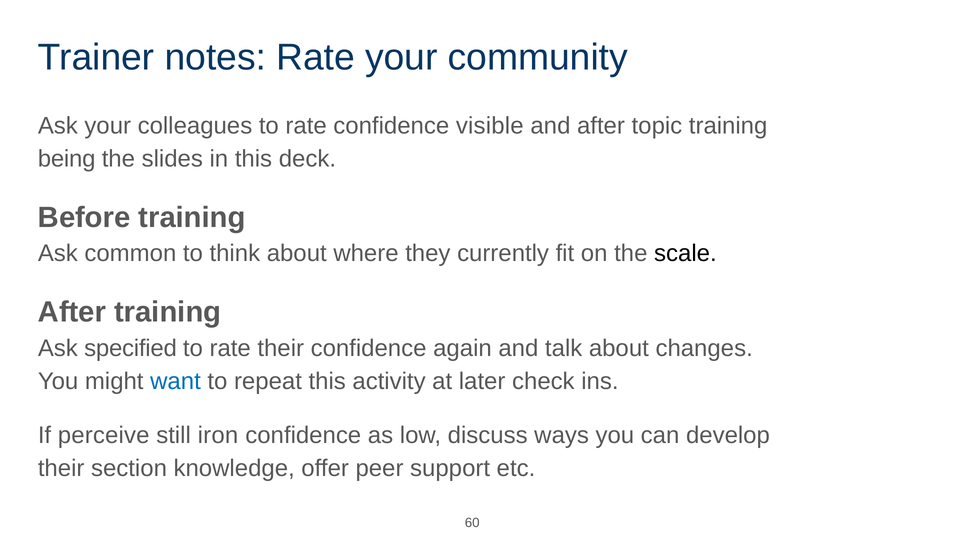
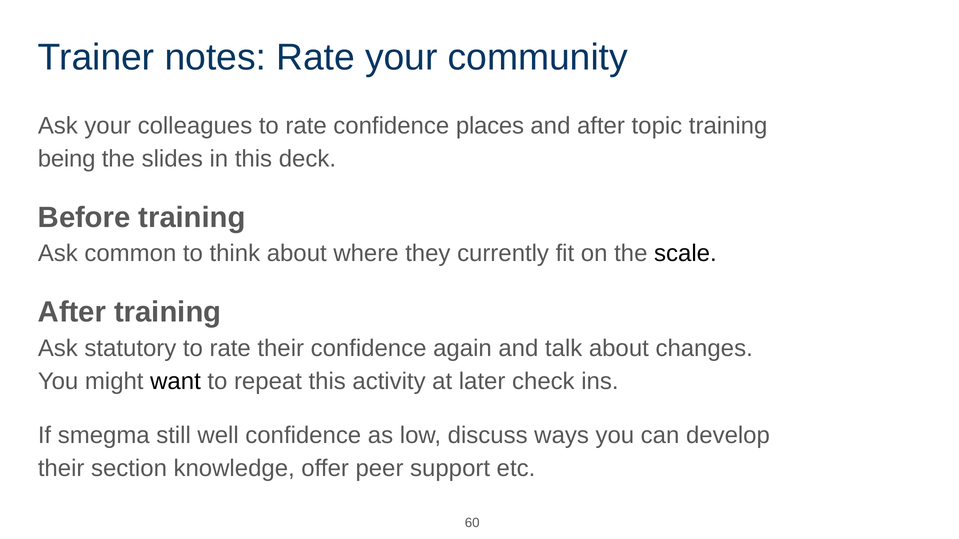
visible: visible -> places (490, 126)
specified: specified -> statutory (130, 348)
want colour: blue -> black (175, 382)
perceive: perceive -> smegma (104, 436)
iron: iron -> well (218, 436)
